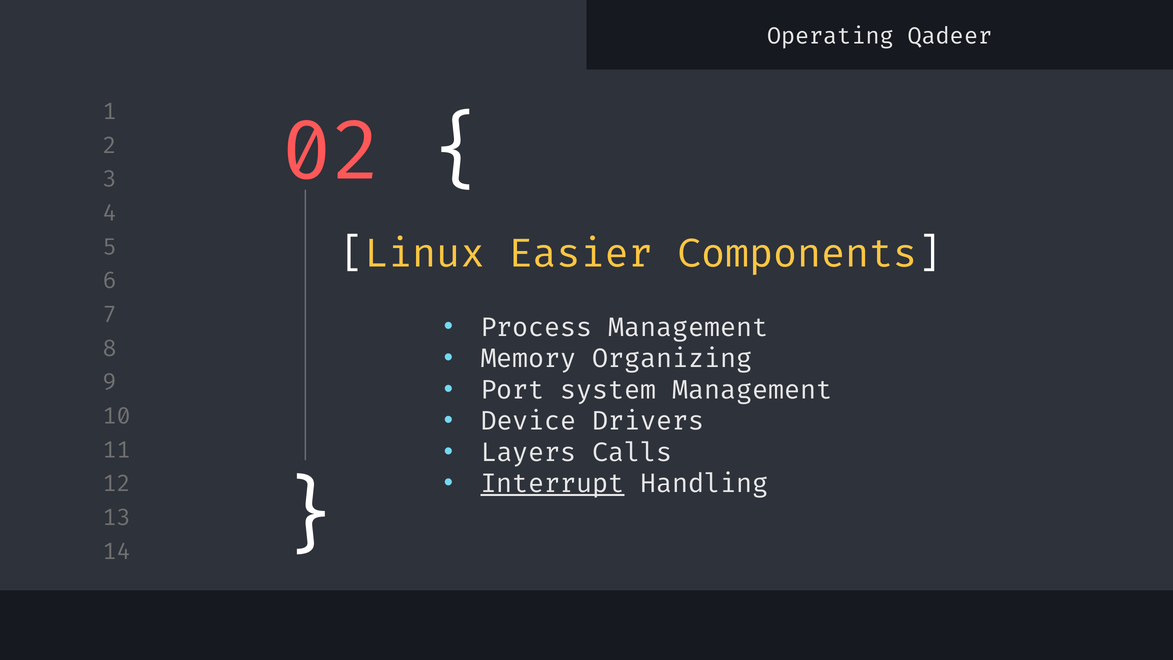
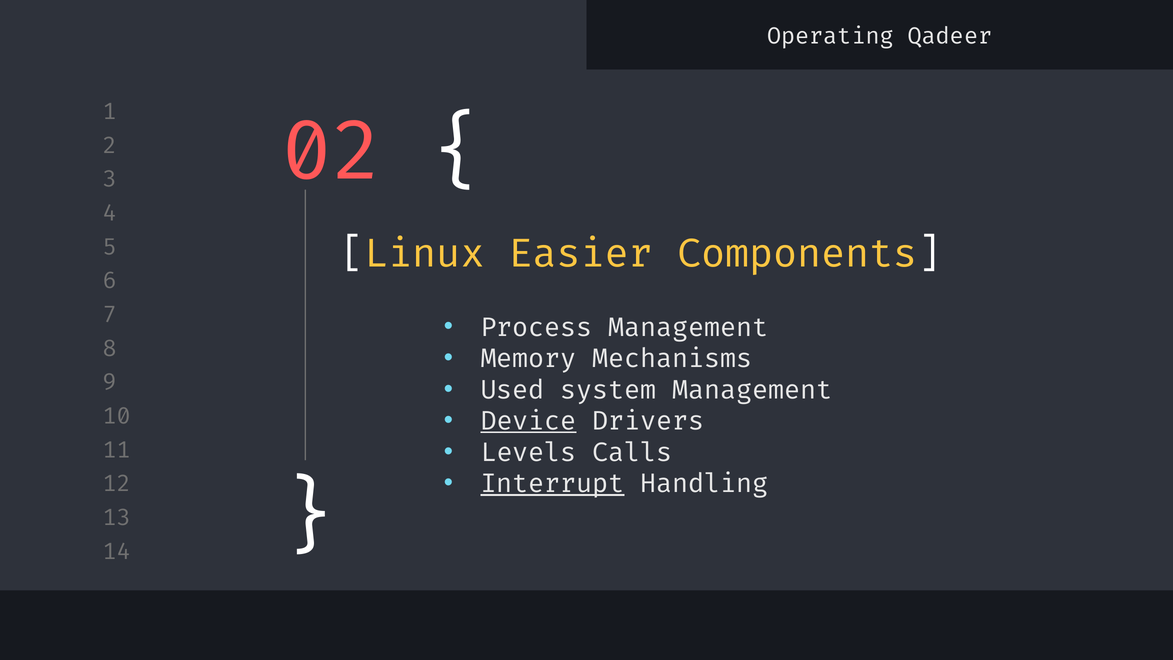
Organizing: Organizing -> Mechanisms (672, 359)
Port: Port -> Used (512, 390)
Device underline: none -> present (528, 421)
Layers: Layers -> Levels (528, 452)
